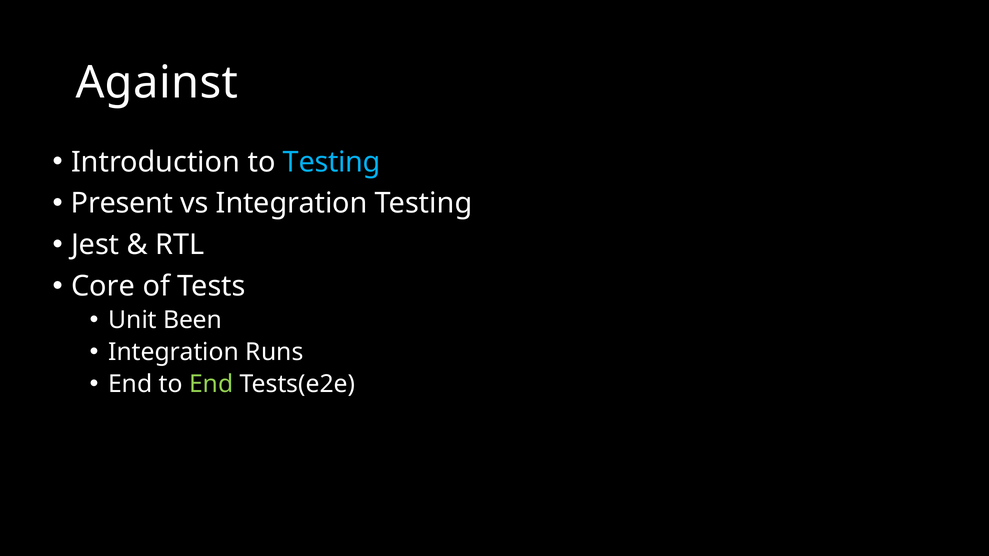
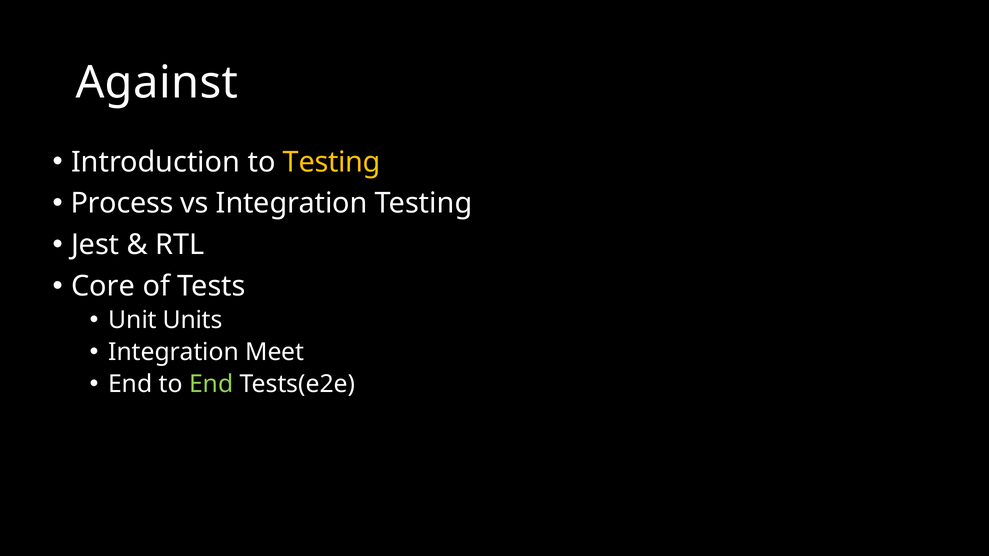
Testing colour: light blue -> yellow (332, 162)
Present: Present -> Process (122, 204)
Been: Been -> Units (193, 320)
Runs: Runs -> Meet (275, 352)
